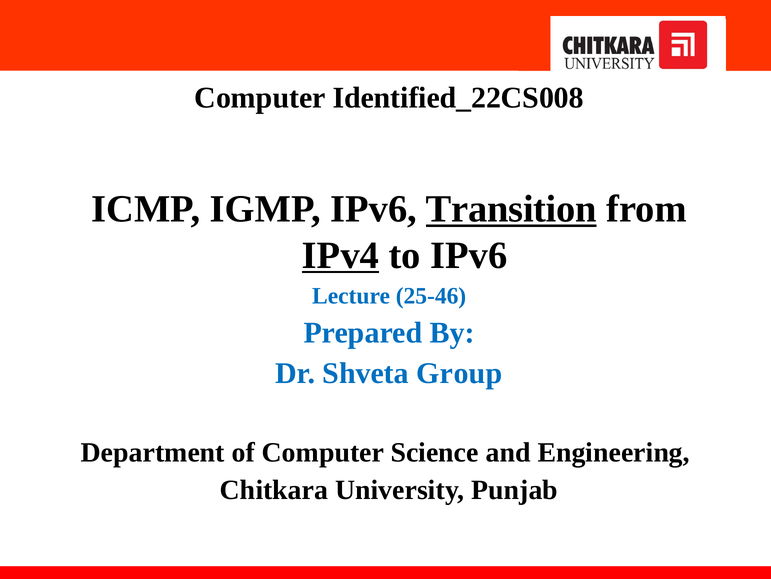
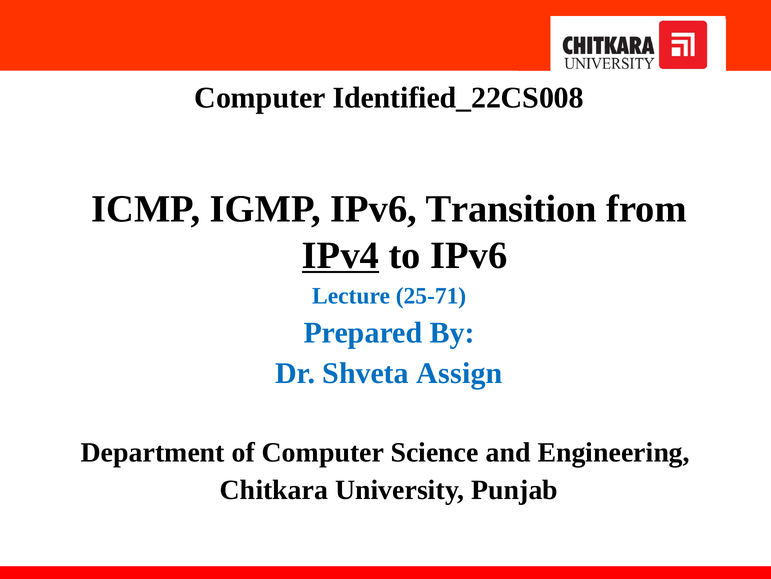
Transition underline: present -> none (511, 209)
25-46: 25-46 -> 25-71 (431, 296)
Group: Group -> Assign (459, 373)
